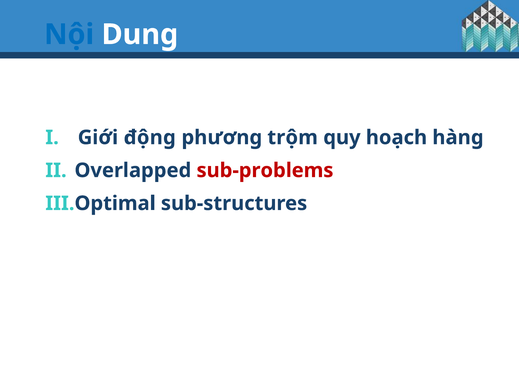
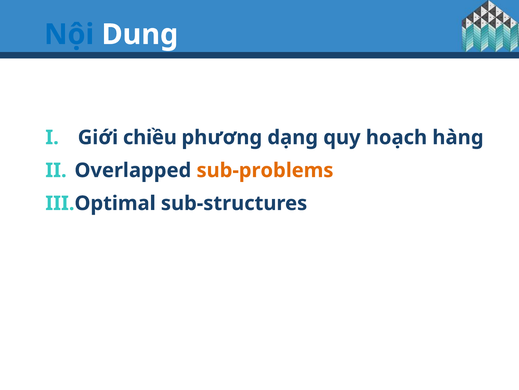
động: động -> chiều (150, 137)
trộm: trộm -> dạng (293, 137)
sub-problems colour: red -> orange (265, 170)
